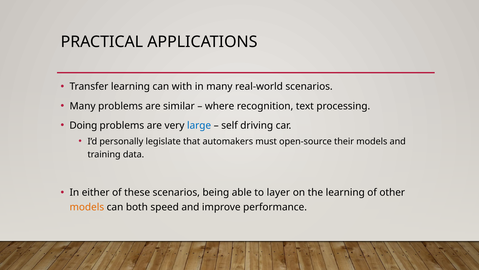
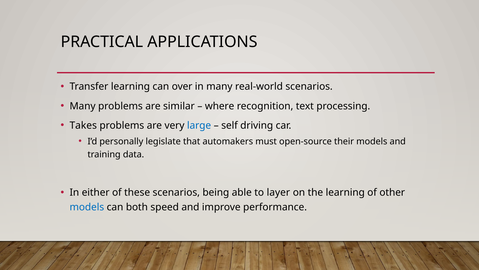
with: with -> over (182, 86)
Doing: Doing -> Takes (83, 125)
models colour: orange -> blue (87, 207)
